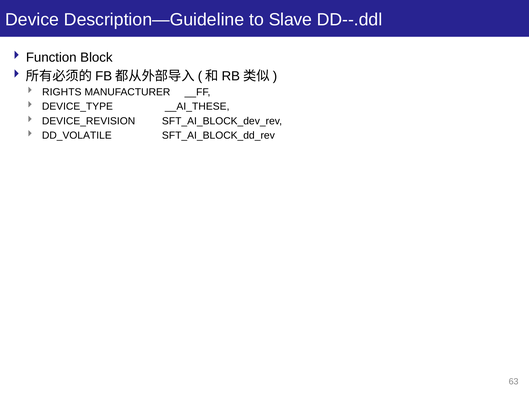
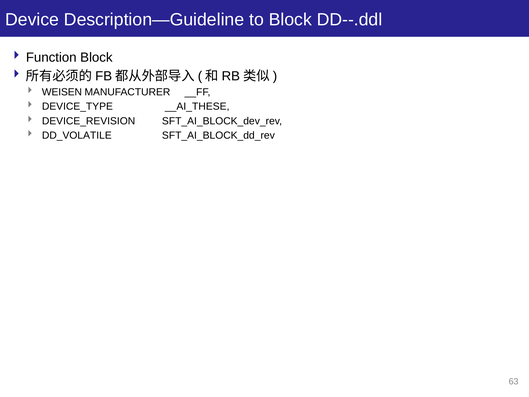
to Slave: Slave -> Block (290, 20)
RIGHTS: RIGHTS -> WEISEN (62, 92)
